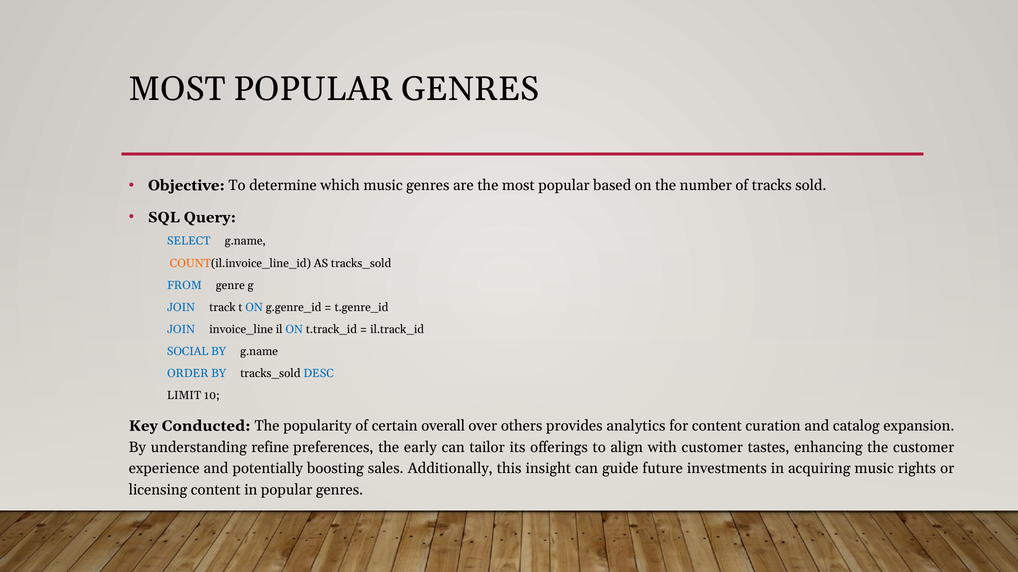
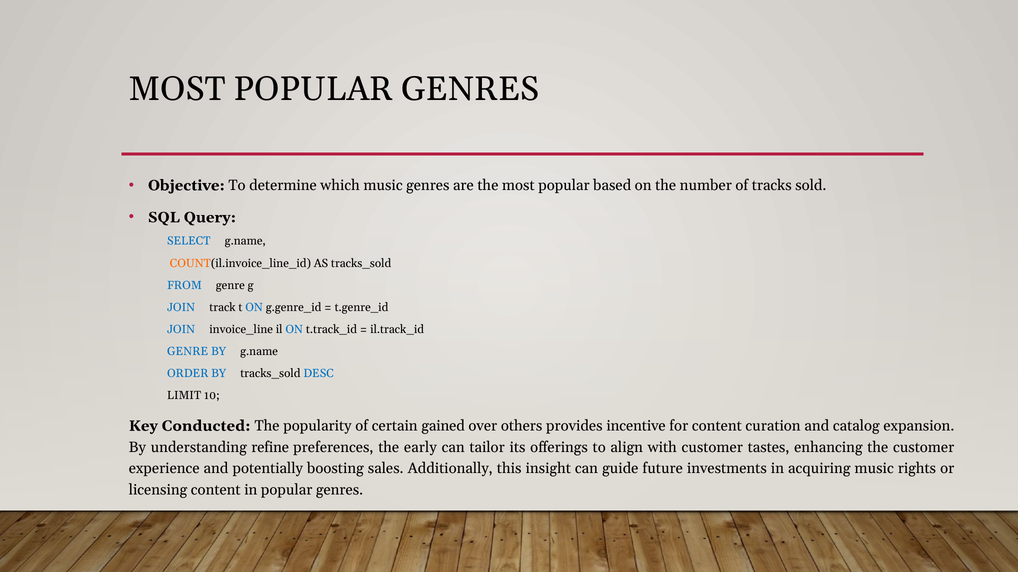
SOCIAL: SOCIAL -> GENRE (188, 352)
overall: overall -> gained (443, 426)
analytics: analytics -> incentive (636, 426)
